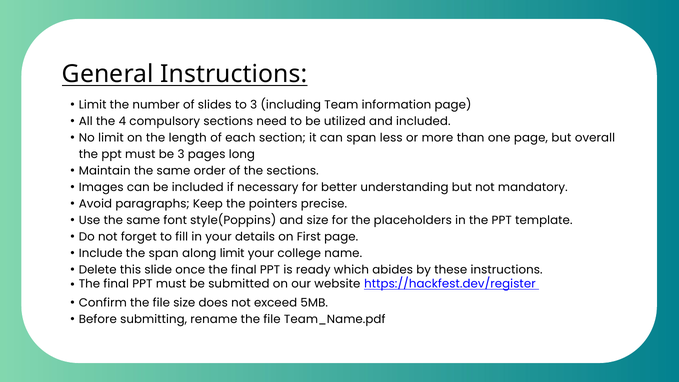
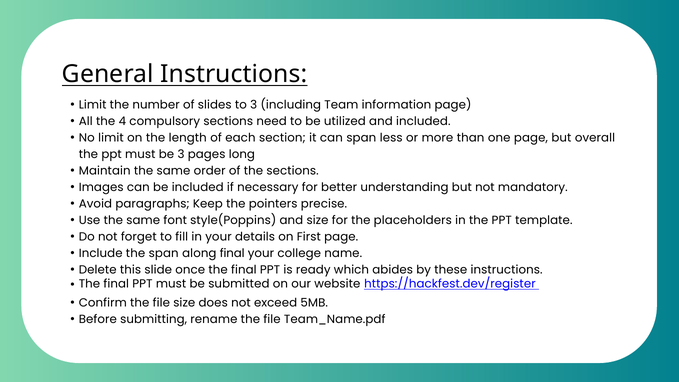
along limit: limit -> final (232, 253)
